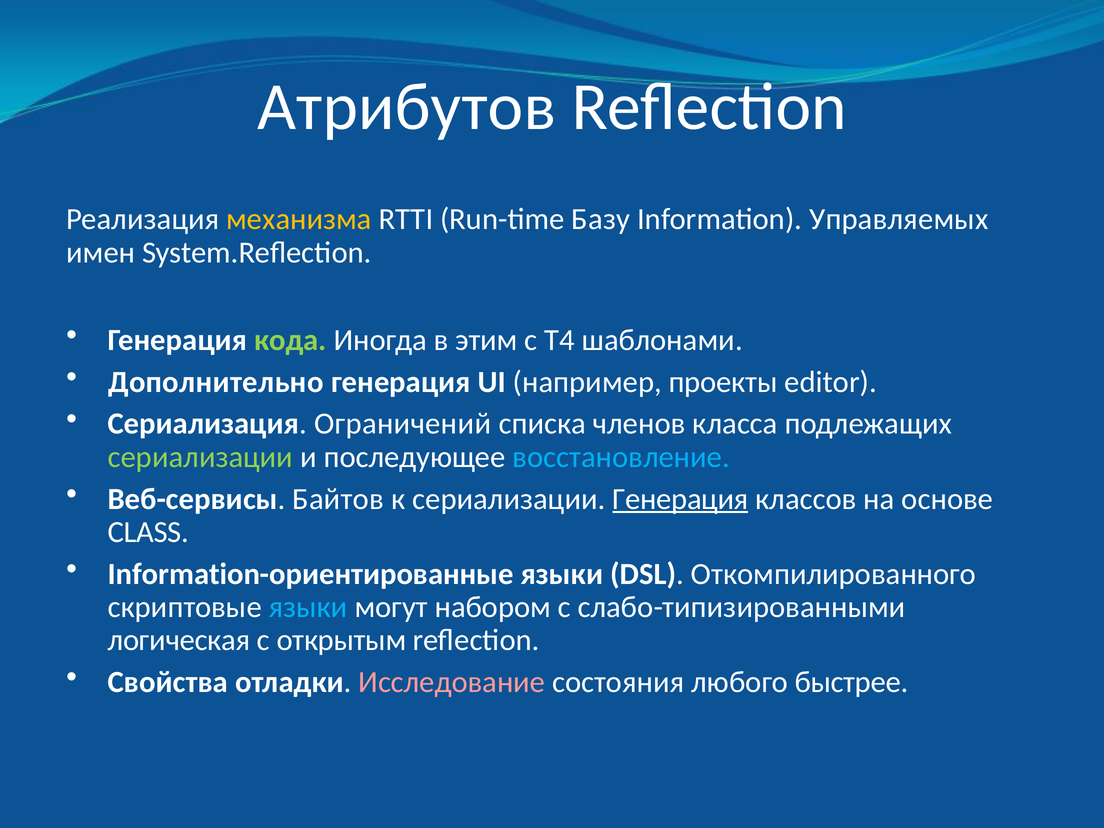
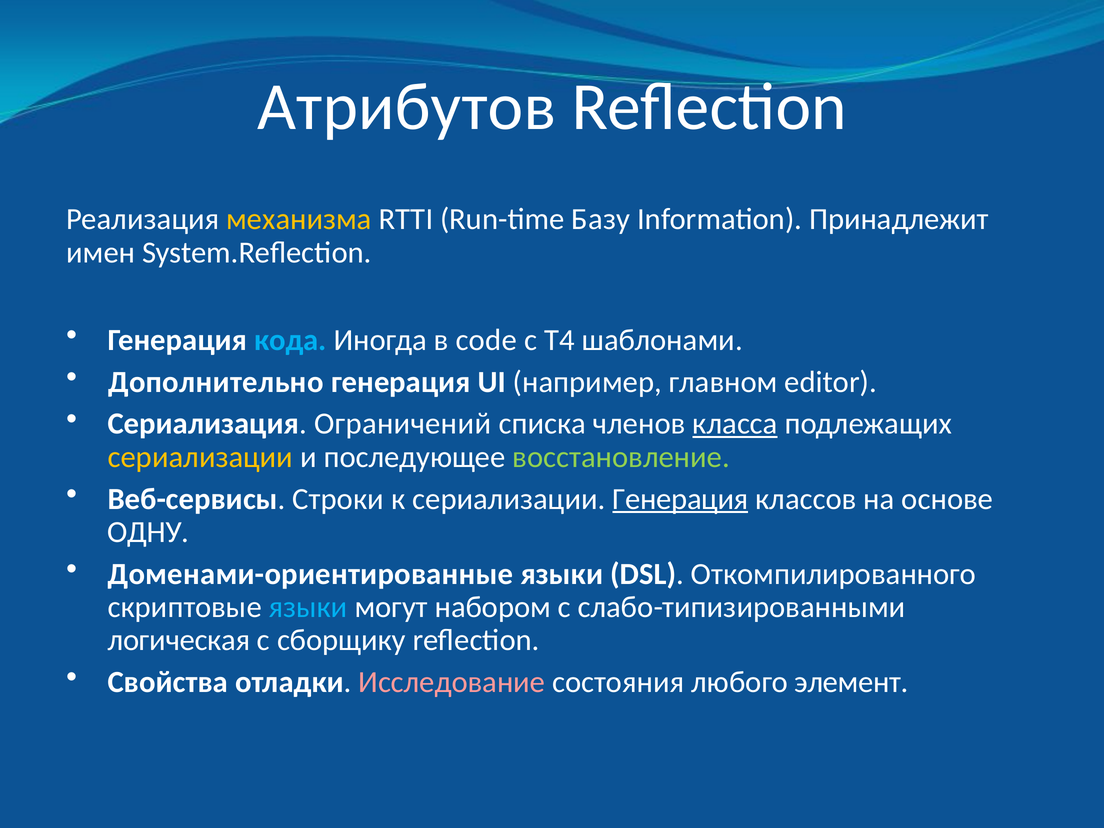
Управляемых: Управляемых -> Принадлежит (899, 219)
кода colour: light green -> light blue (290, 340)
этим: этим -> code (486, 340)
проекты: проекты -> главном (723, 382)
класса underline: none -> present (735, 424)
сериализации colour: light green -> yellow (200, 457)
восстановление colour: light blue -> light green (621, 457)
Байтов: Байтов -> Строки (338, 499)
CLASS: CLASS -> ОДНУ (148, 532)
Information-ориентированные: Information-ориентированные -> Доменами-ориентированные (311, 574)
открытым: открытым -> сборщику (341, 640)
быстрее: быстрее -> элемент (852, 682)
